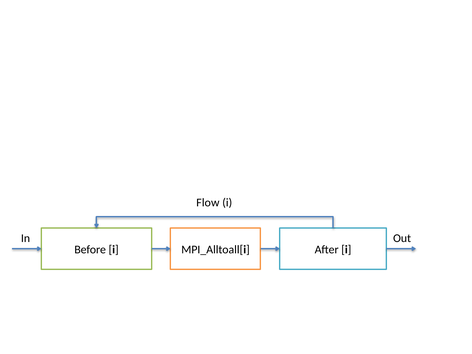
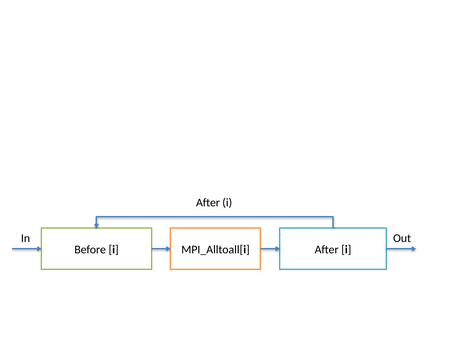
Flow: Flow -> After (208, 203)
